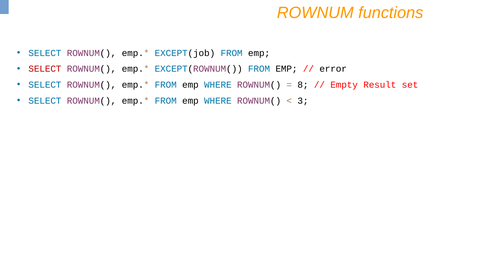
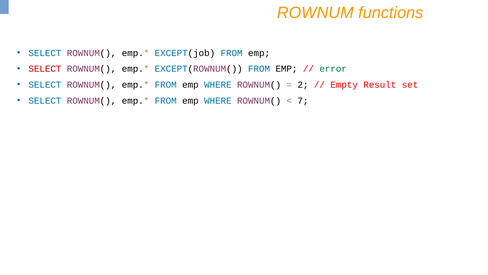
error colour: black -> green (333, 69)
8: 8 -> 2 (303, 85)
3: 3 -> 7 (303, 100)
